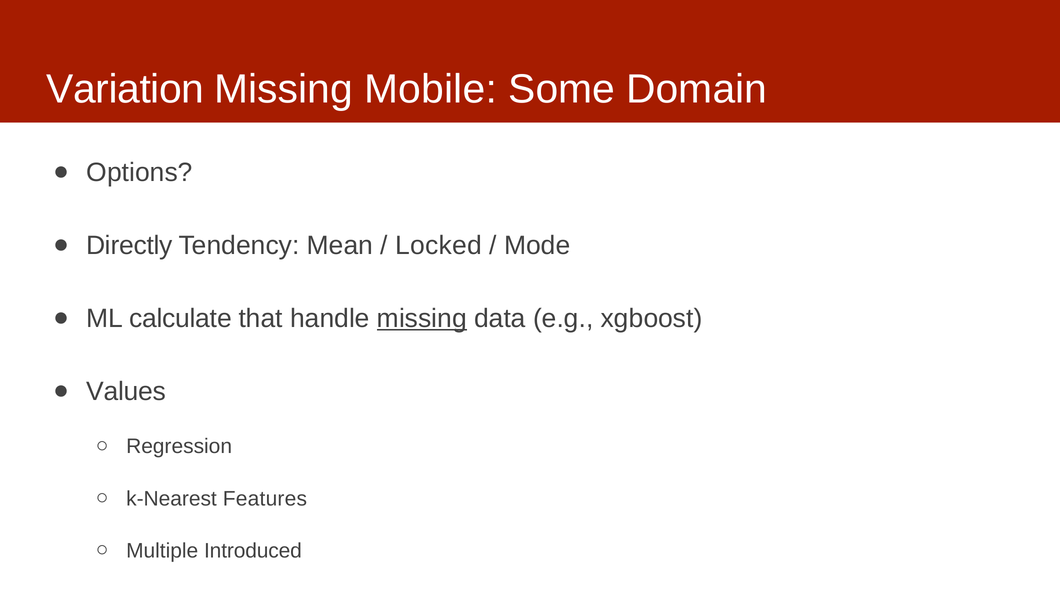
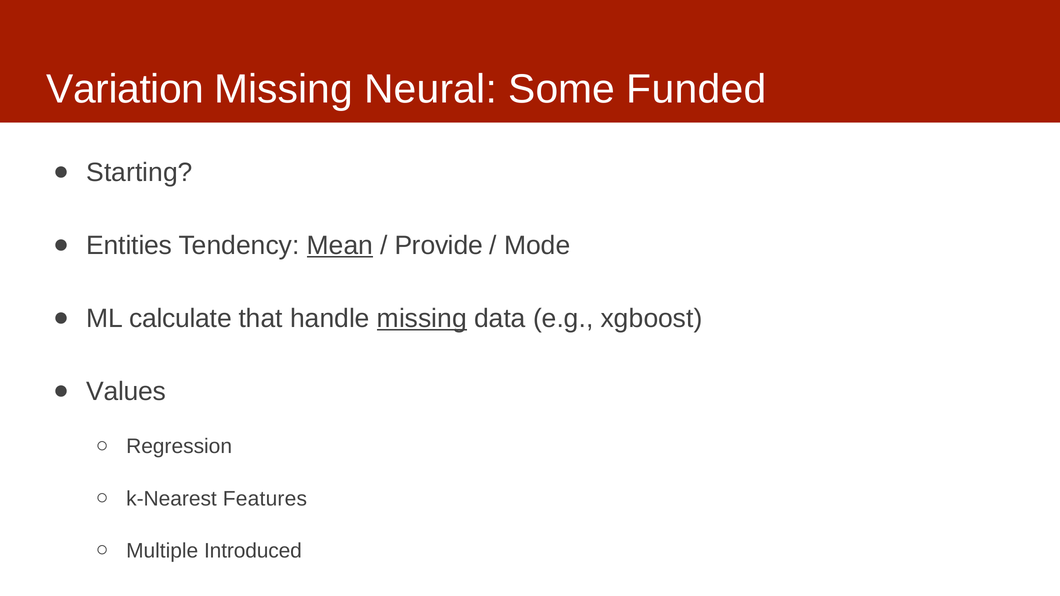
Mobile: Mobile -> Neural (431, 90)
Domain: Domain -> Funded (696, 90)
Options: Options -> Starting (139, 172)
Directly: Directly -> Entities (129, 245)
Mean underline: none -> present (340, 245)
Locked: Locked -> Provide (439, 245)
